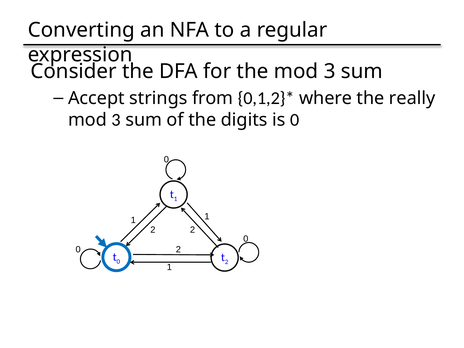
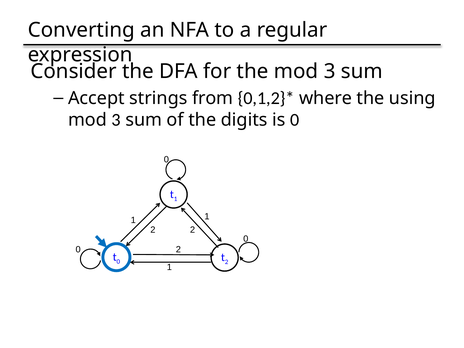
really: really -> using (412, 98)
